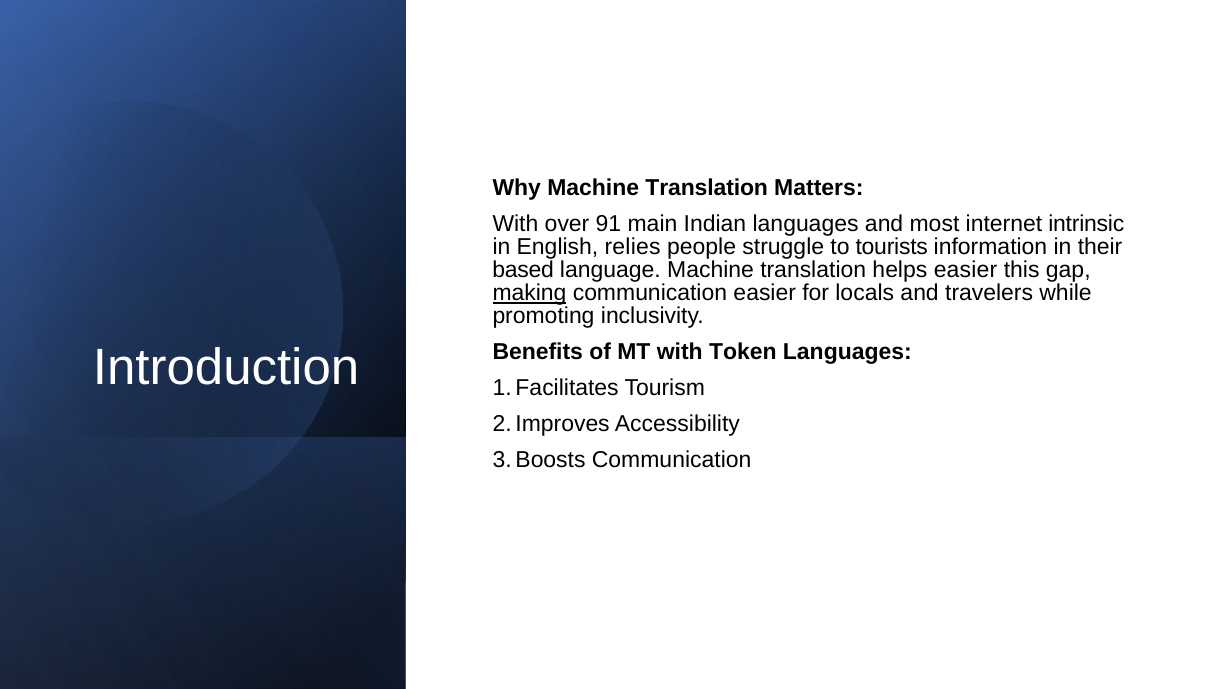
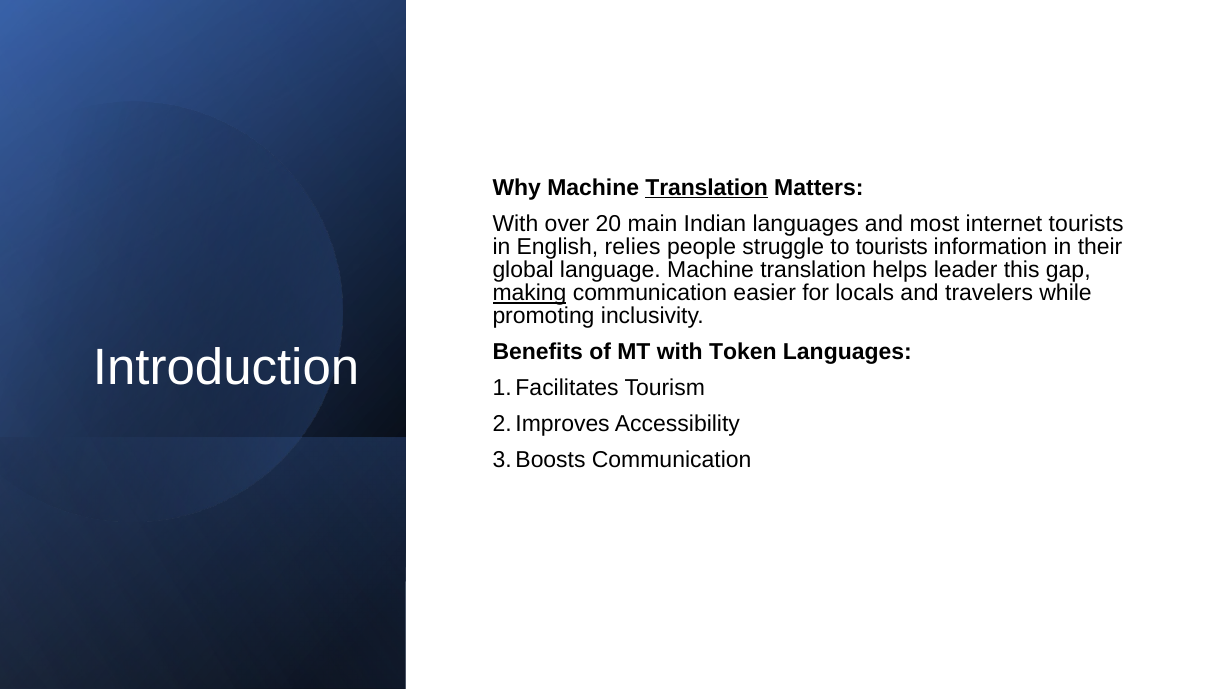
Translation underline: none -> present (707, 188)
91: 91 -> 20 (608, 224)
internet intrinsic: intrinsic -> tourists (1086, 224)
based: based -> global (523, 270)
helps easier: easier -> leader (966, 270)
